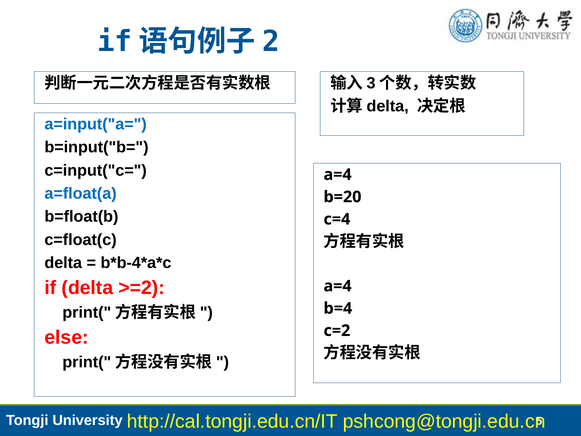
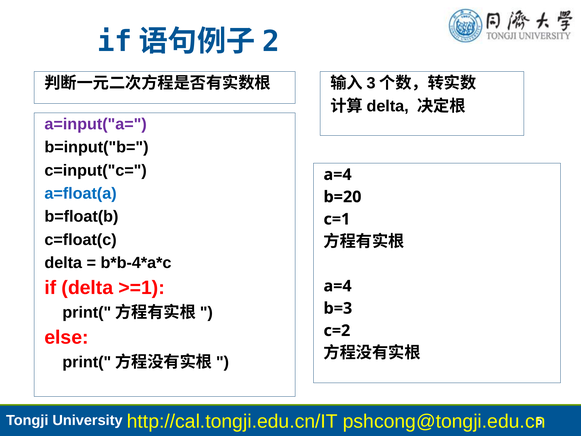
a=input("a= colour: blue -> purple (96, 124)
c=4: c=4 -> c=1 (337, 219)
>=2: >=2 -> >=1 (142, 287)
b=4: b=4 -> b=3 (338, 308)
